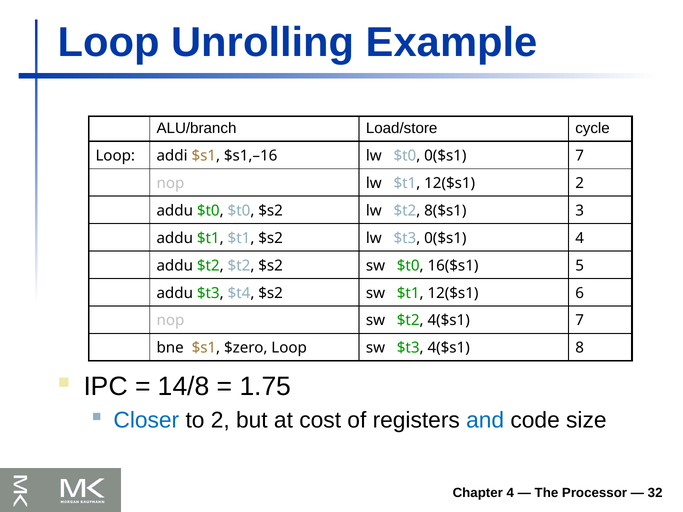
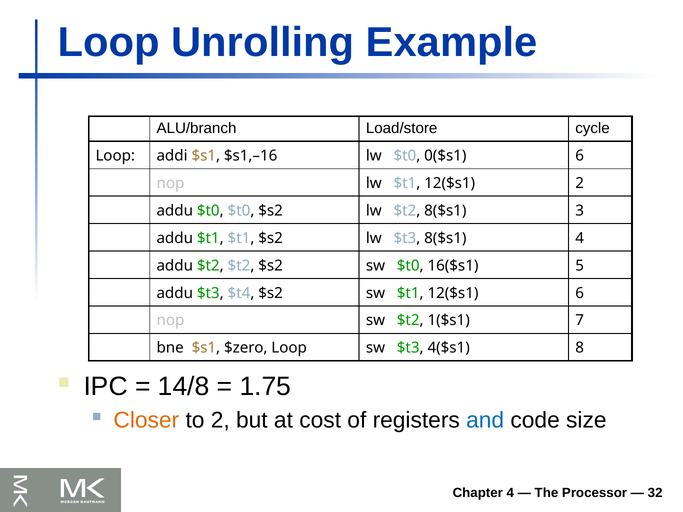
0($s1 7: 7 -> 6 (580, 156)
$t3 0($s1: 0($s1 -> 8($s1 (445, 238)
$t2 4($s1: 4($s1 -> 1($s1 (449, 321)
Closer colour: blue -> orange (146, 420)
